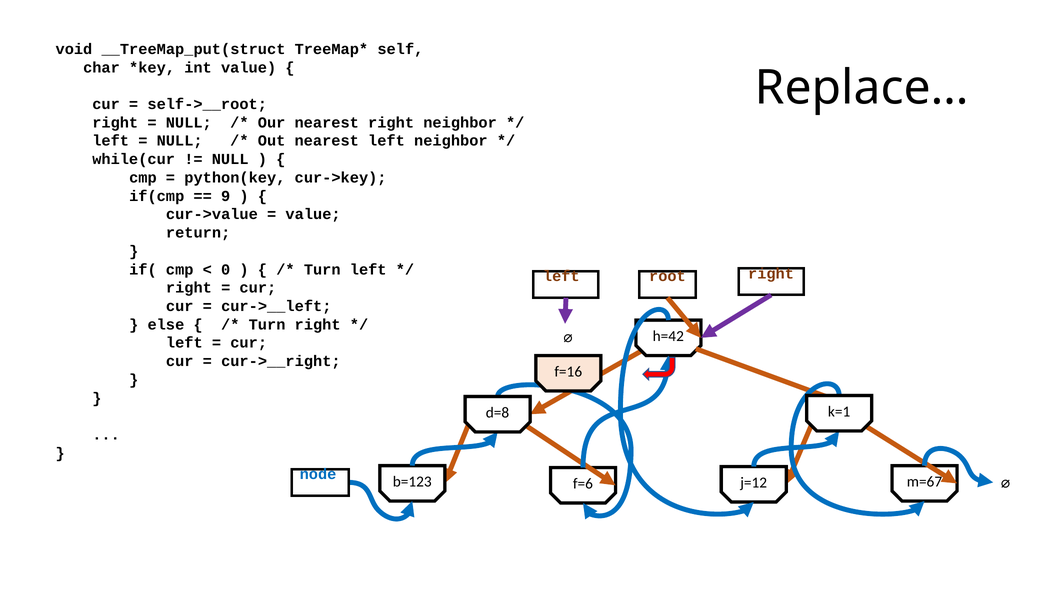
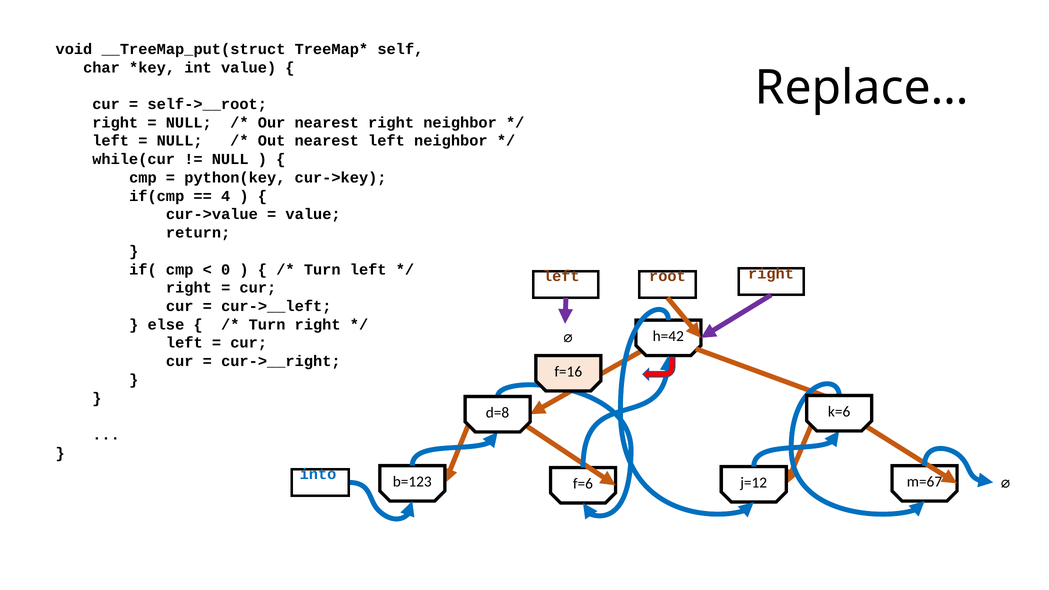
9: 9 -> 4 (226, 196)
k=1: k=1 -> k=6 (839, 412)
node: node -> into (318, 474)
